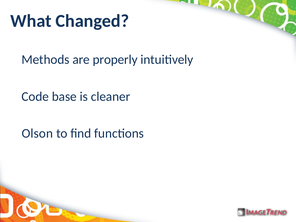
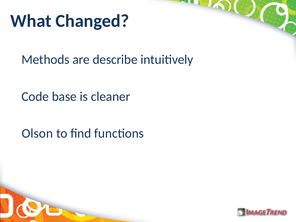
properly: properly -> describe (115, 60)
